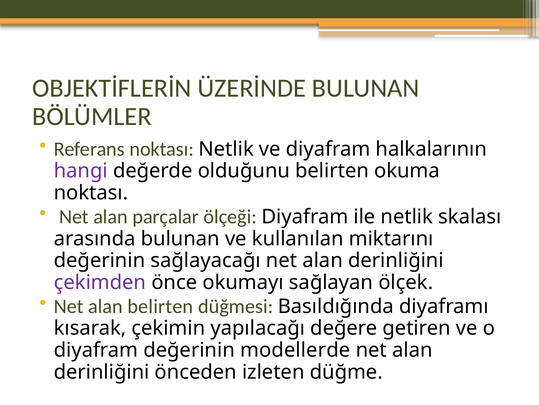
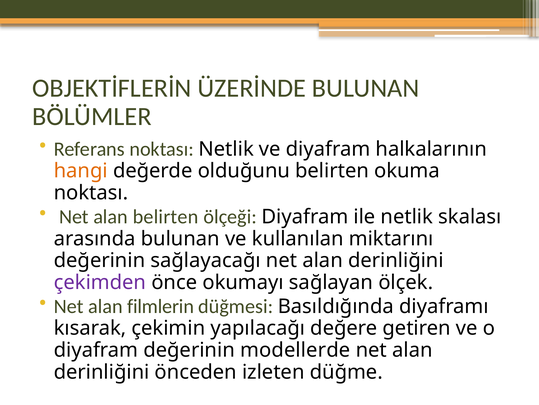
hangi colour: purple -> orange (81, 171)
alan parçalar: parçalar -> belirten (166, 216)
alan belirten: belirten -> filmlerin (161, 306)
